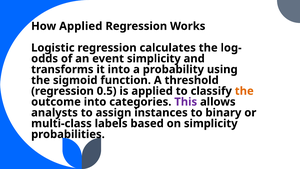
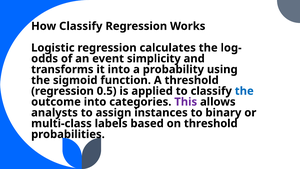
How Applied: Applied -> Classify (81, 26)
the colour: orange -> blue (244, 91)
on simplicity: simplicity -> threshold (211, 123)
